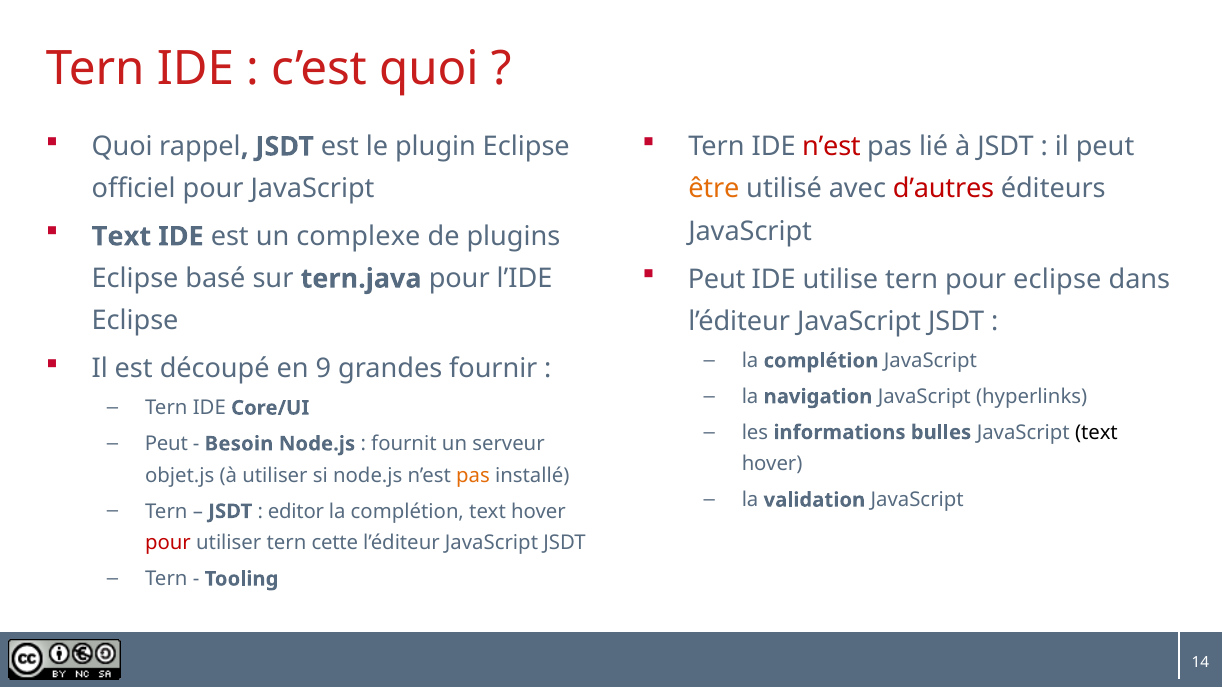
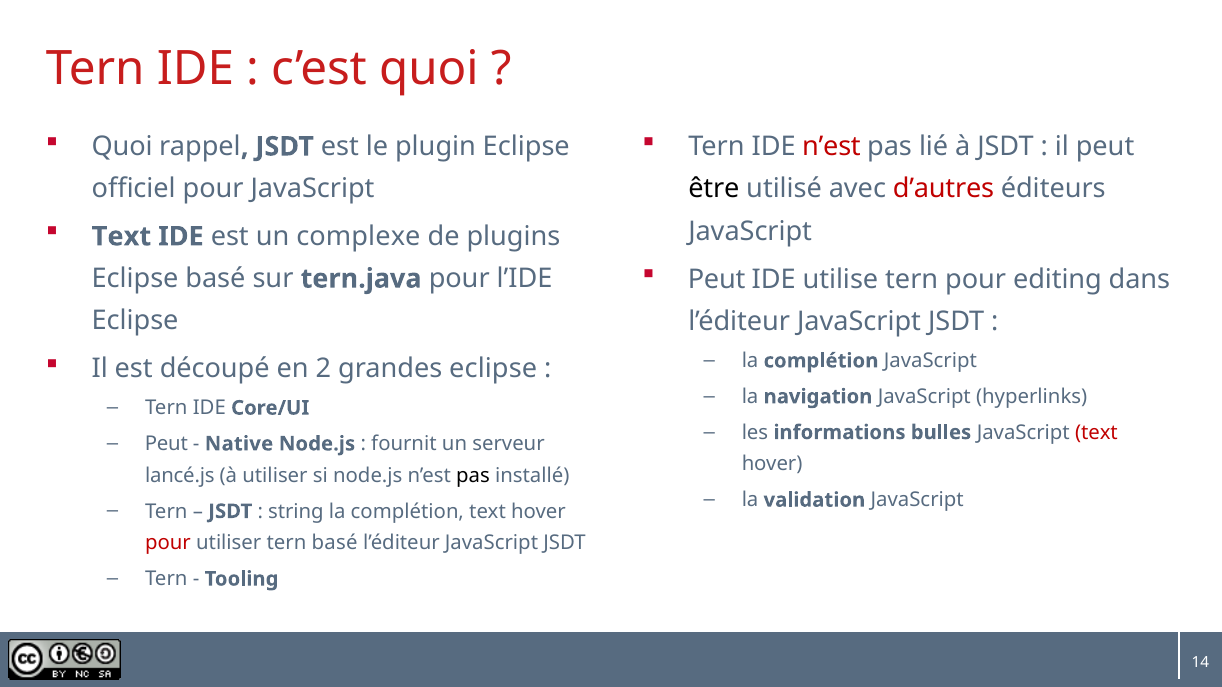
être colour: orange -> black (714, 189)
pour eclipse: eclipse -> editing (1058, 279)
9: 9 -> 2 (323, 369)
grandes fournir: fournir -> eclipse (493, 369)
text colour: black -> red (1096, 433)
Besoin: Besoin -> Native (239, 444)
objet.js: objet.js -> lancé.js (180, 476)
pas colour: orange -> black (473, 476)
editor: editor -> string (296, 512)
tern cette: cette -> basé (335, 543)
